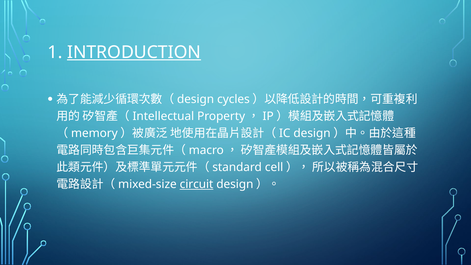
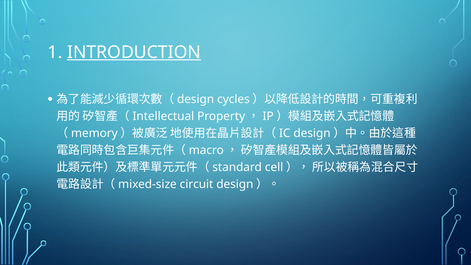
circuit underline: present -> none (197, 184)
